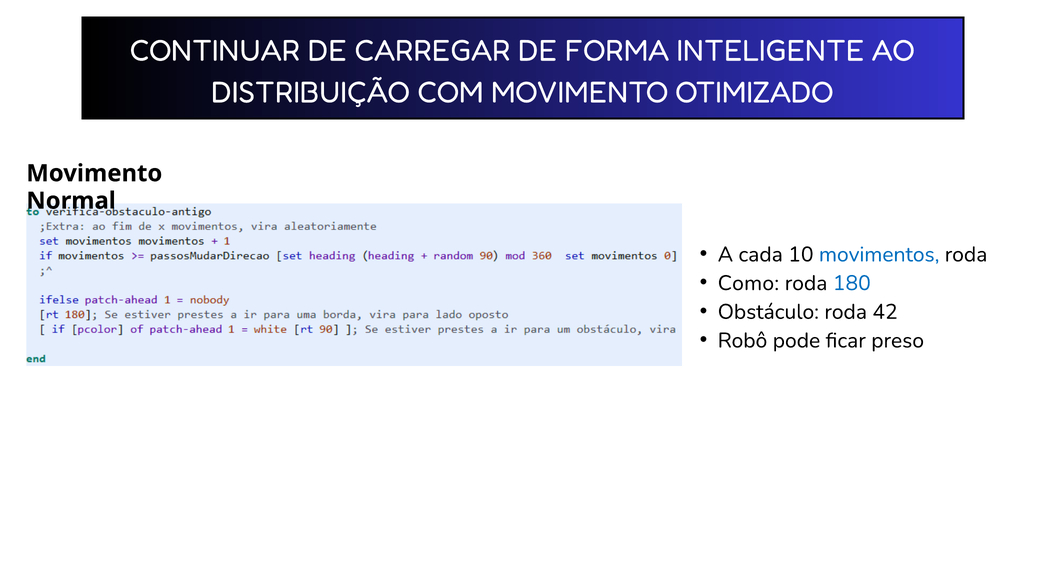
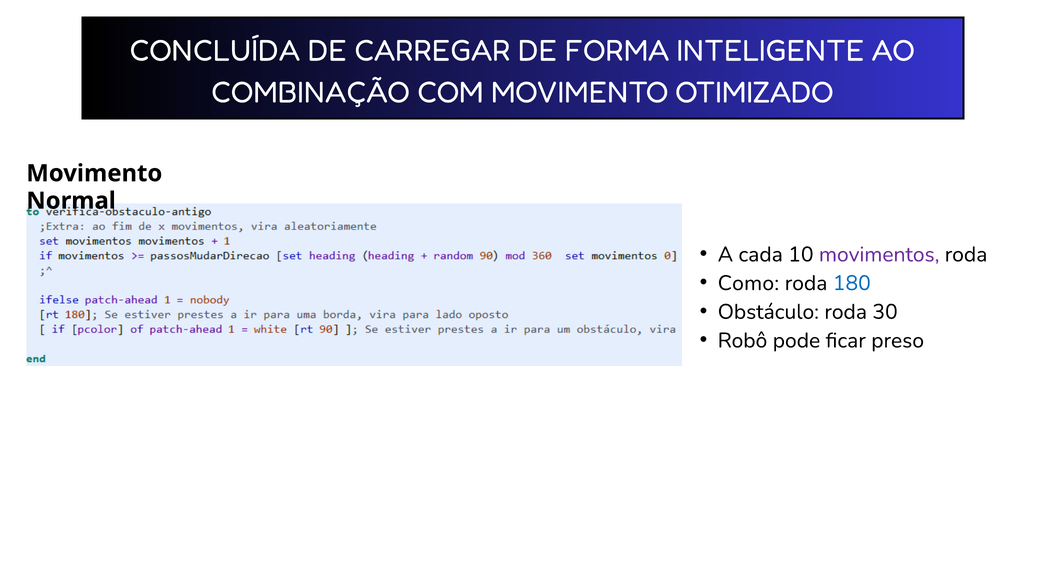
CONTINUAR: CONTINUAR -> CONCLUÍDA (215, 51)
DISTRIBUIÇÃO: DISTRIBUIÇÃO -> COMBINAÇÃO (310, 92)
movimentos colour: blue -> purple (879, 254)
42: 42 -> 30 (885, 312)
